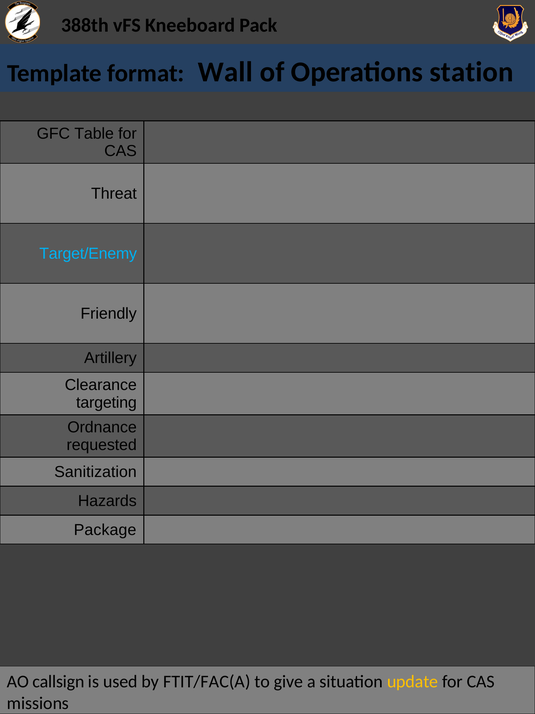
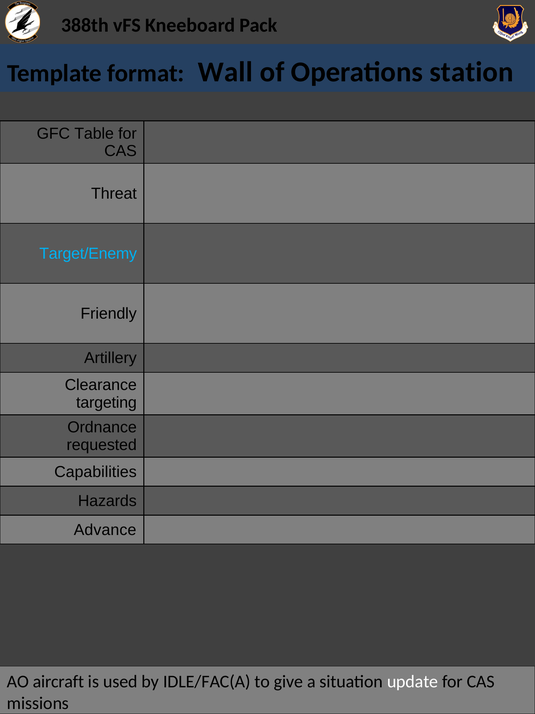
Sanitization: Sanitization -> Capabilities (95, 471)
Package: Package -> Advance (105, 529)
callsign: callsign -> aircraft (59, 681)
FTIT/FAC(A: FTIT/FAC(A -> IDLE/FAC(A (207, 681)
update colour: yellow -> white (413, 681)
